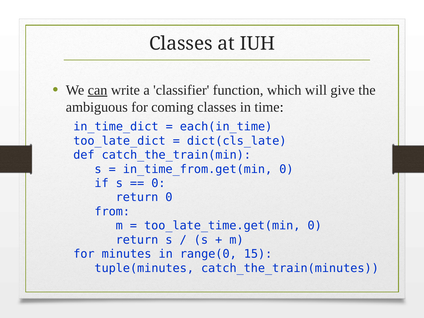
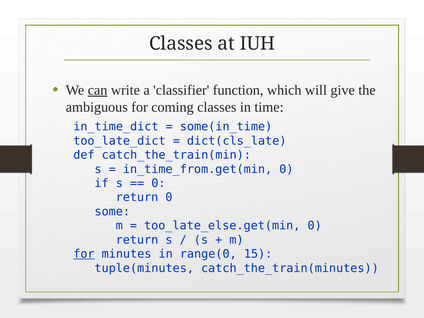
each(in_time: each(in_time -> some(in_time (226, 127)
from: from -> some (112, 212)
too_late_time.get(min: too_late_time.get(min -> too_late_else.get(min (222, 226)
for underline: none -> present (84, 254)
